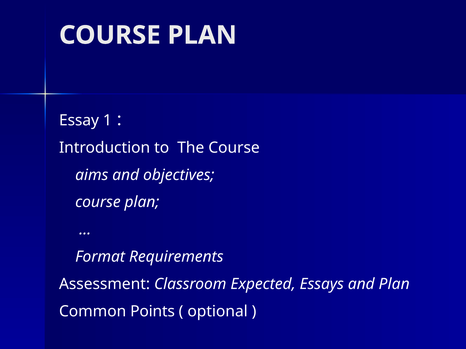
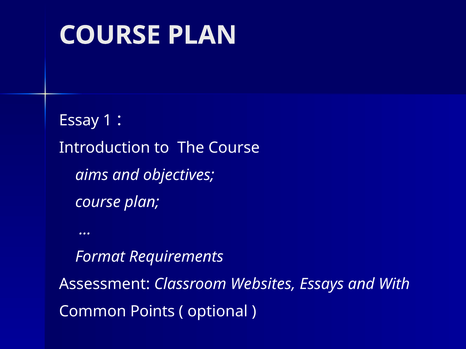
Expected: Expected -> Websites (263, 284)
and Plan: Plan -> With (394, 284)
